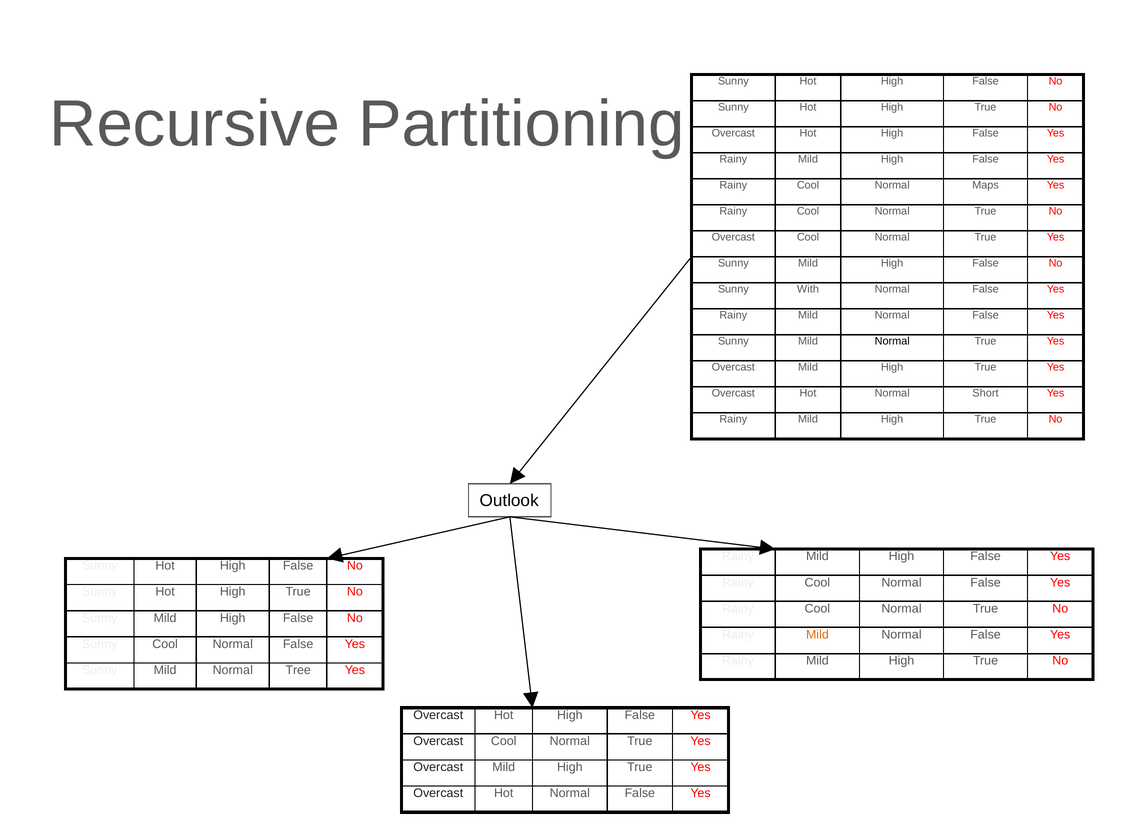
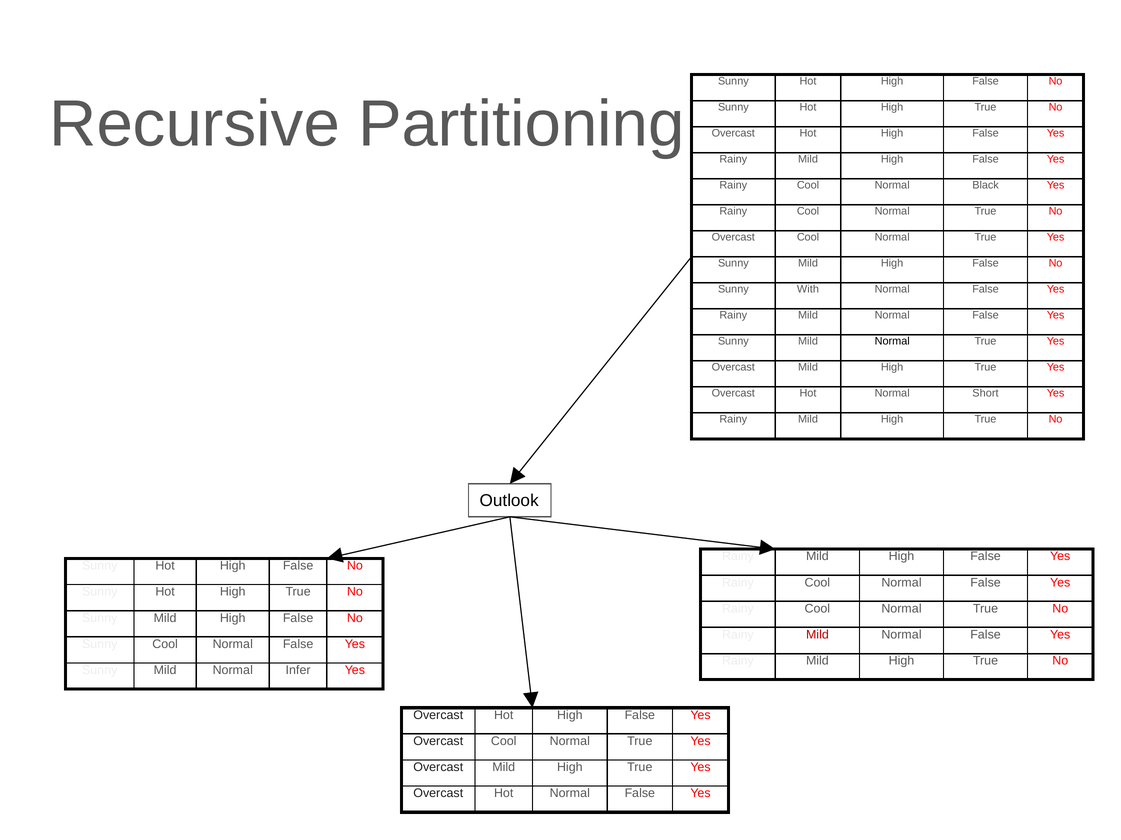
Maps: Maps -> Black (986, 185)
Mild colour: orange -> red (817, 635)
Tree: Tree -> Infer (298, 671)
